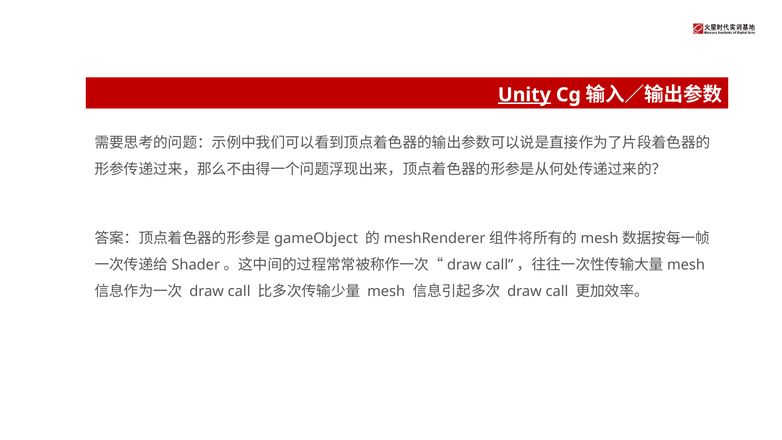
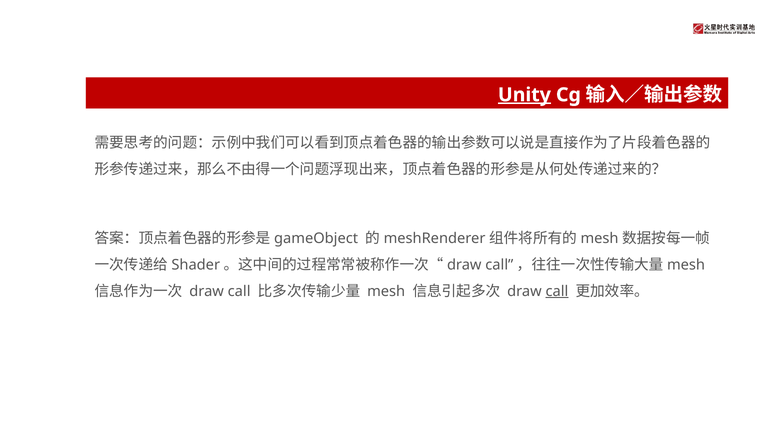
call underline: none -> present (557, 291)
